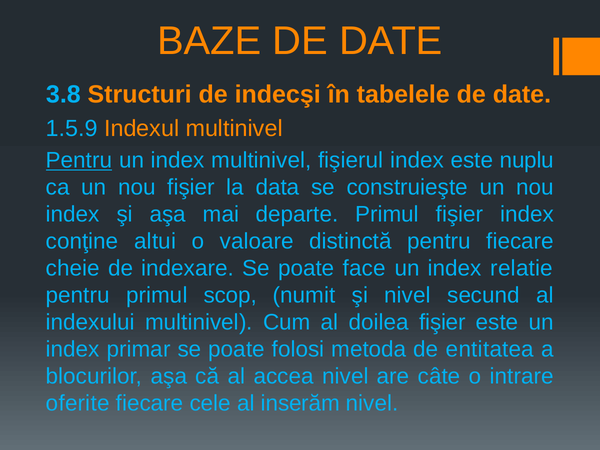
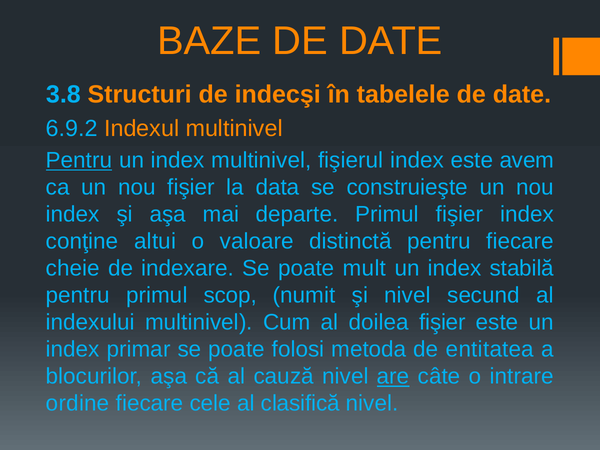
1.5.9: 1.5.9 -> 6.9.2 (72, 128)
nuplu: nuplu -> avem (527, 160)
face: face -> mult (364, 268)
relatie: relatie -> stabilă (522, 268)
accea: accea -> cauză (284, 376)
are underline: none -> present (393, 376)
oferite: oferite -> ordine (78, 404)
inserăm: inserăm -> clasifică (300, 404)
